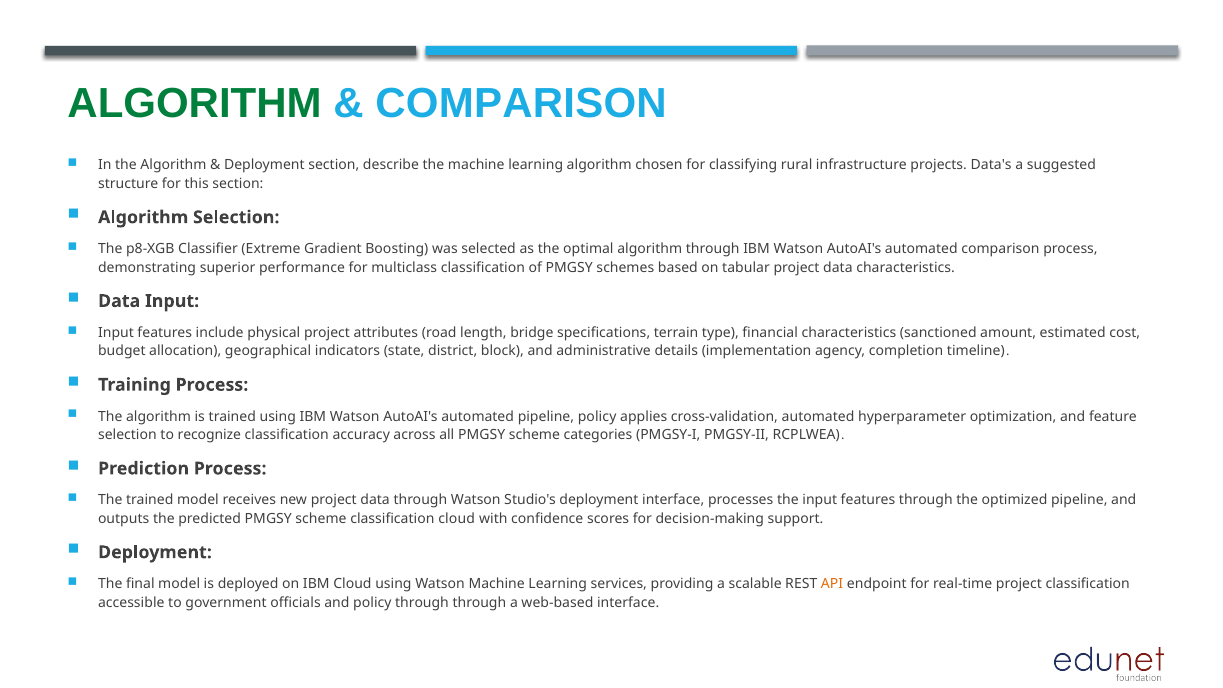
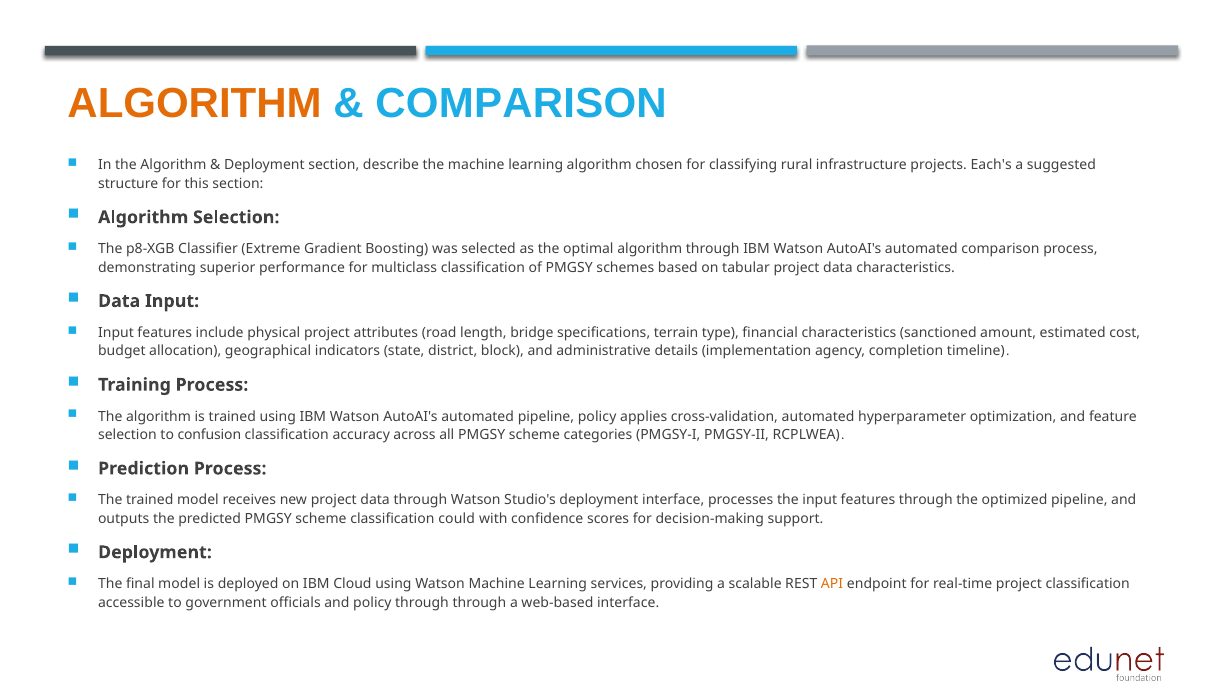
ALGORITHM colour: green -> orange (195, 103)
Data's: Data's -> Each's (991, 165)
recognize: recognize -> confusion (209, 435)
classification cloud: cloud -> could (457, 519)
